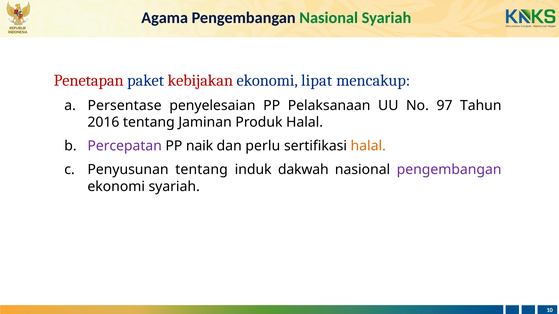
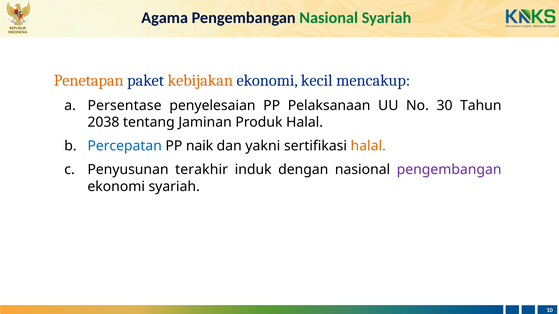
Penetapan colour: red -> orange (89, 81)
kebijakan colour: red -> orange (200, 81)
lipat: lipat -> kecil (317, 81)
97: 97 -> 30 (445, 106)
2016: 2016 -> 2038 (103, 122)
Percepatan colour: purple -> blue (125, 146)
perlu: perlu -> yakni (263, 146)
Penyusunan tentang: tentang -> terakhir (202, 170)
dakwah: dakwah -> dengan (303, 170)
